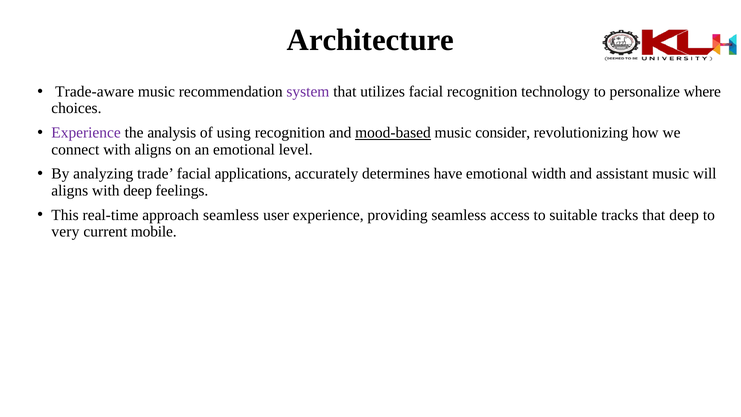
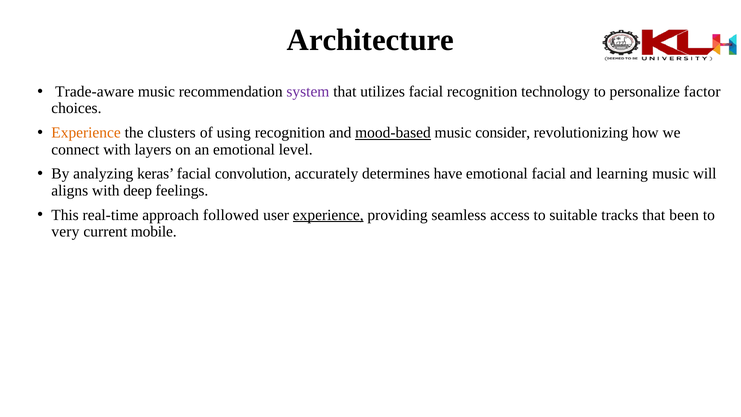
where: where -> factor (702, 92)
Experience colour: purple -> orange (86, 133)
analysis: analysis -> clusters (172, 133)
with aligns: aligns -> layers (153, 149)
trade: trade -> keras (156, 174)
applications: applications -> convolution (253, 174)
emotional width: width -> facial (549, 174)
assistant: assistant -> learning (622, 174)
approach seamless: seamless -> followed (231, 215)
experience underline: none -> present (328, 215)
that deep: deep -> been (684, 215)
